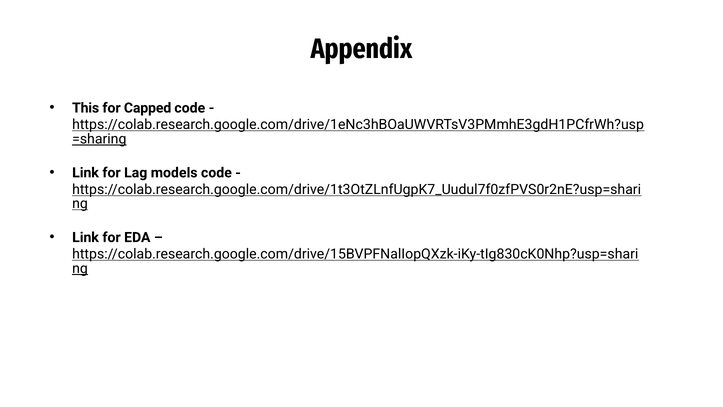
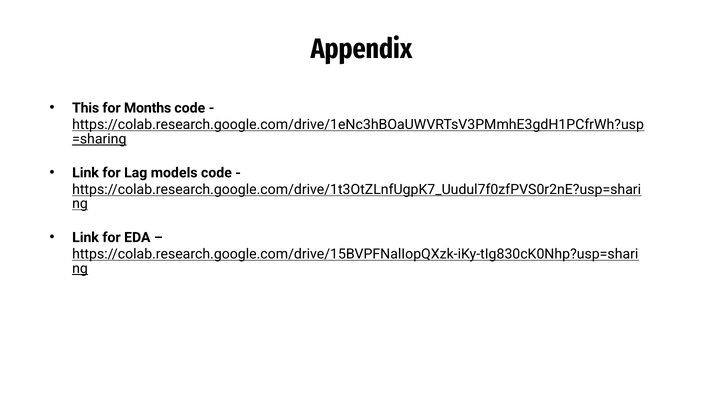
Capped: Capped -> Months (148, 108)
